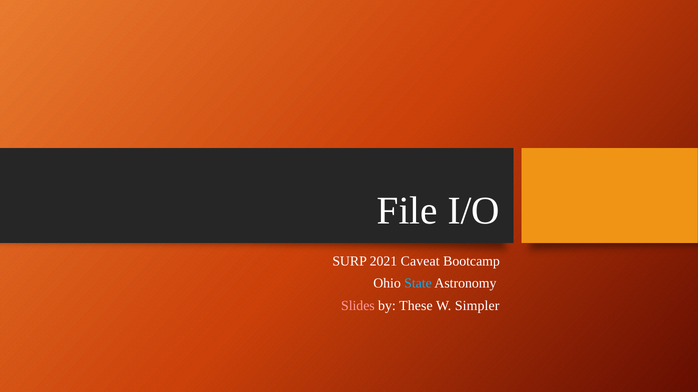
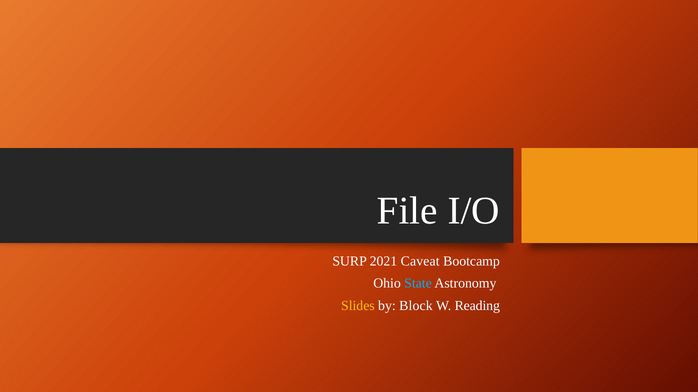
Slides colour: pink -> yellow (358, 306)
These: These -> Block (416, 306)
Simpler: Simpler -> Reading (477, 306)
